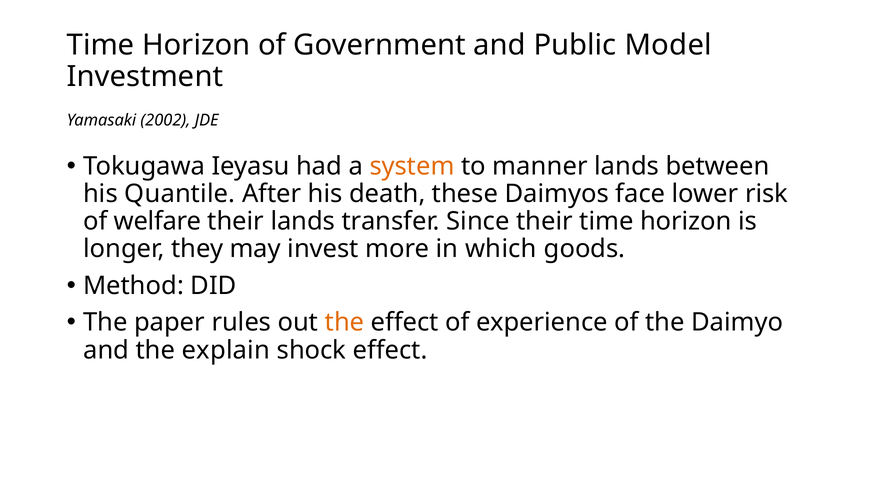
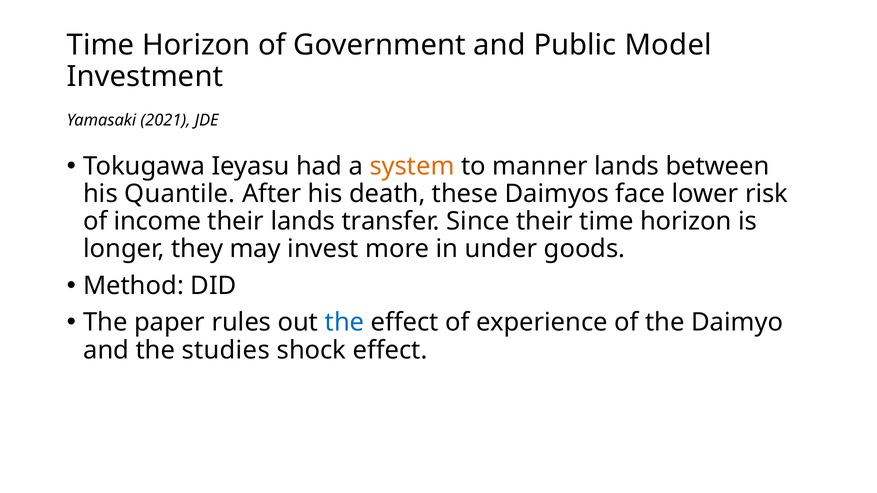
2002: 2002 -> 2021 (165, 120)
welfare: welfare -> income (158, 222)
which: which -> under (501, 249)
the colour: orange -> blue (345, 323)
explain: explain -> studies (226, 350)
